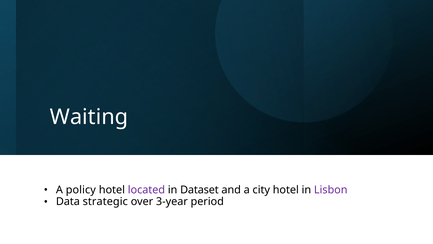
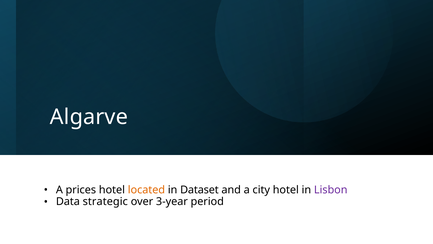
Waiting: Waiting -> Algarve (89, 117)
policy: policy -> prices (81, 190)
located colour: purple -> orange (146, 190)
